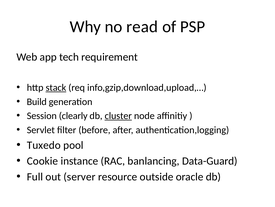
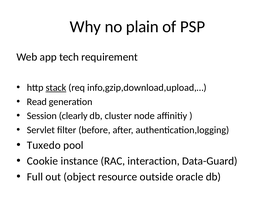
read: read -> plain (142, 27)
Build: Build -> Read (37, 101)
cluster underline: present -> none (118, 115)
banlancing: banlancing -> interaction (154, 160)
server: server -> object (80, 176)
